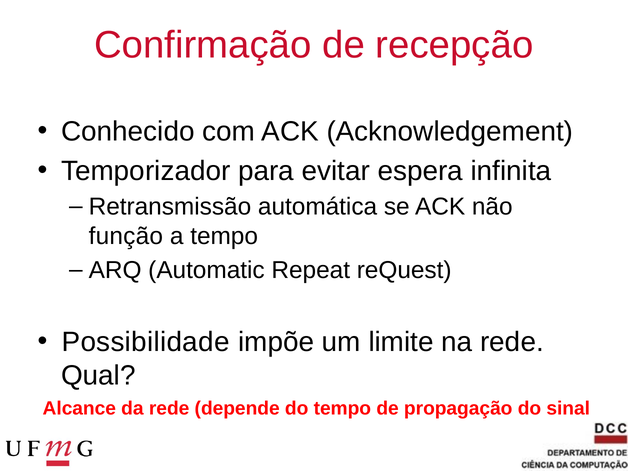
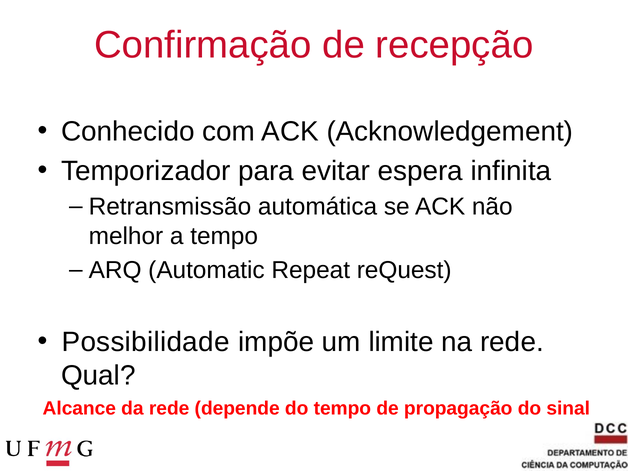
função: função -> melhor (126, 236)
